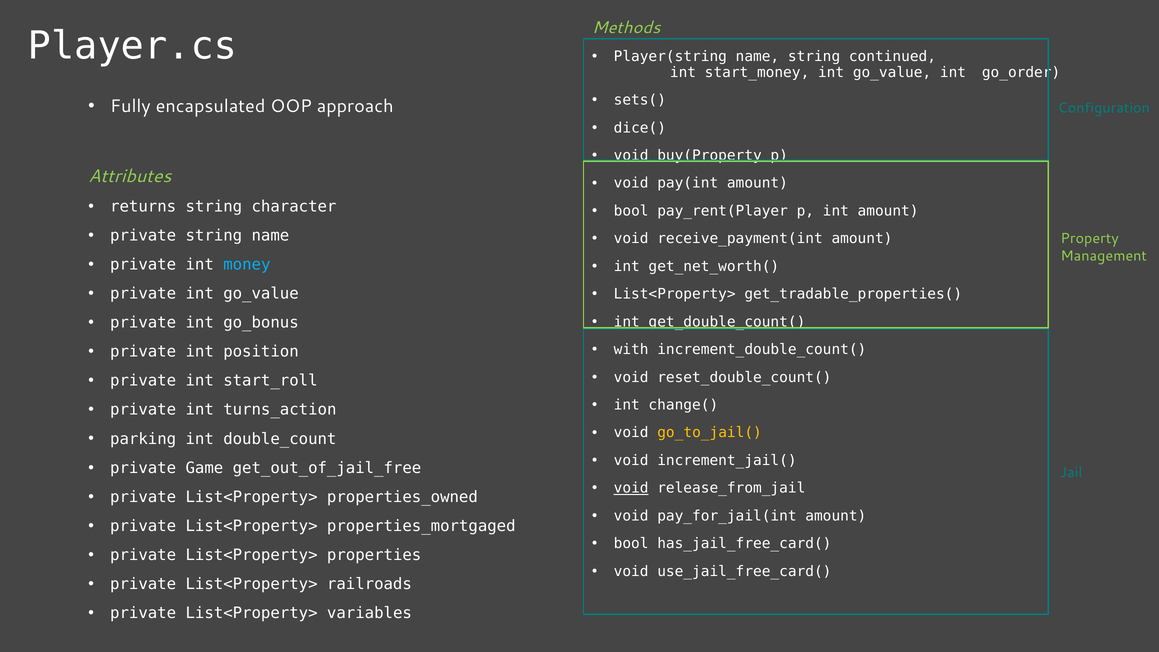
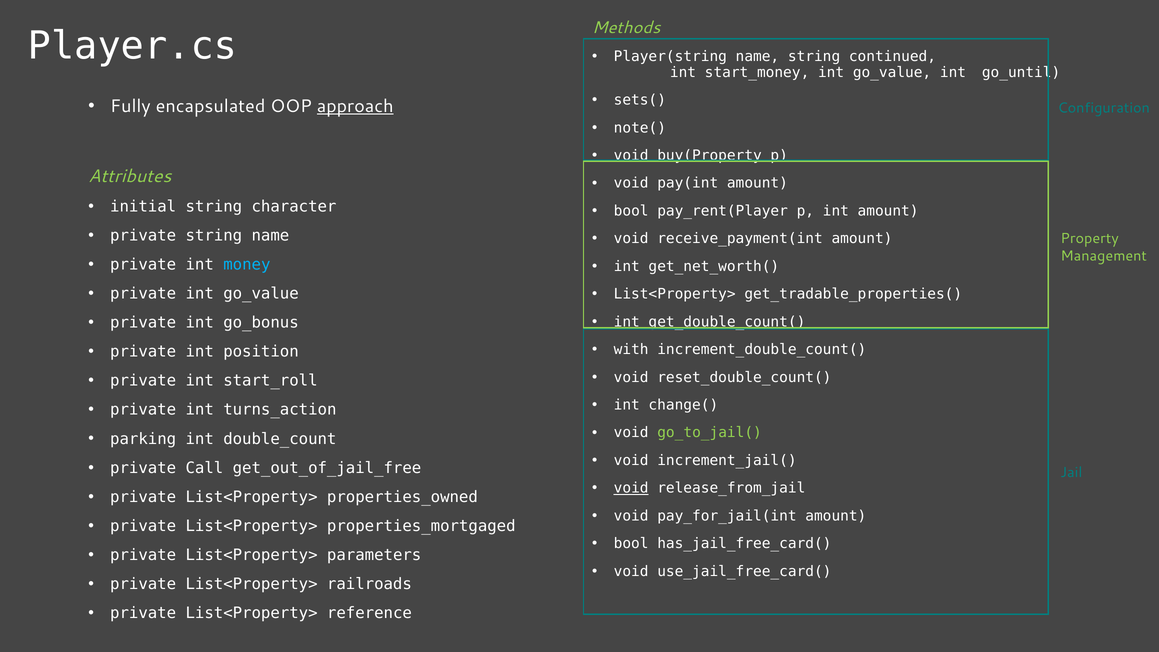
go_order: go_order -> go_until (1021, 72)
approach underline: none -> present (355, 106)
dice(: dice( -> note( (640, 128)
returns: returns -> initial (143, 206)
go_to_jail( colour: yellow -> light green (710, 433)
Game: Game -> Call (204, 468)
properties: properties -> parameters (374, 555)
variables: variables -> reference (369, 613)
